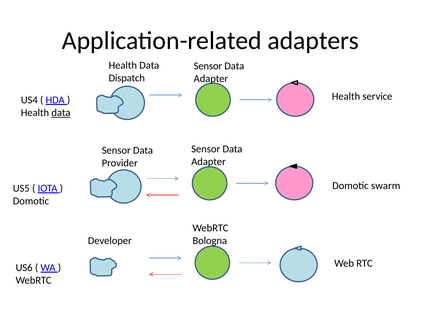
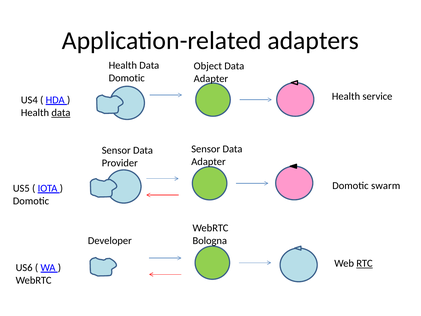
Sensor: Sensor -> Object (208, 66)
Dispatch: Dispatch -> Domotic (127, 78)
RTC underline: none -> present (364, 263)
